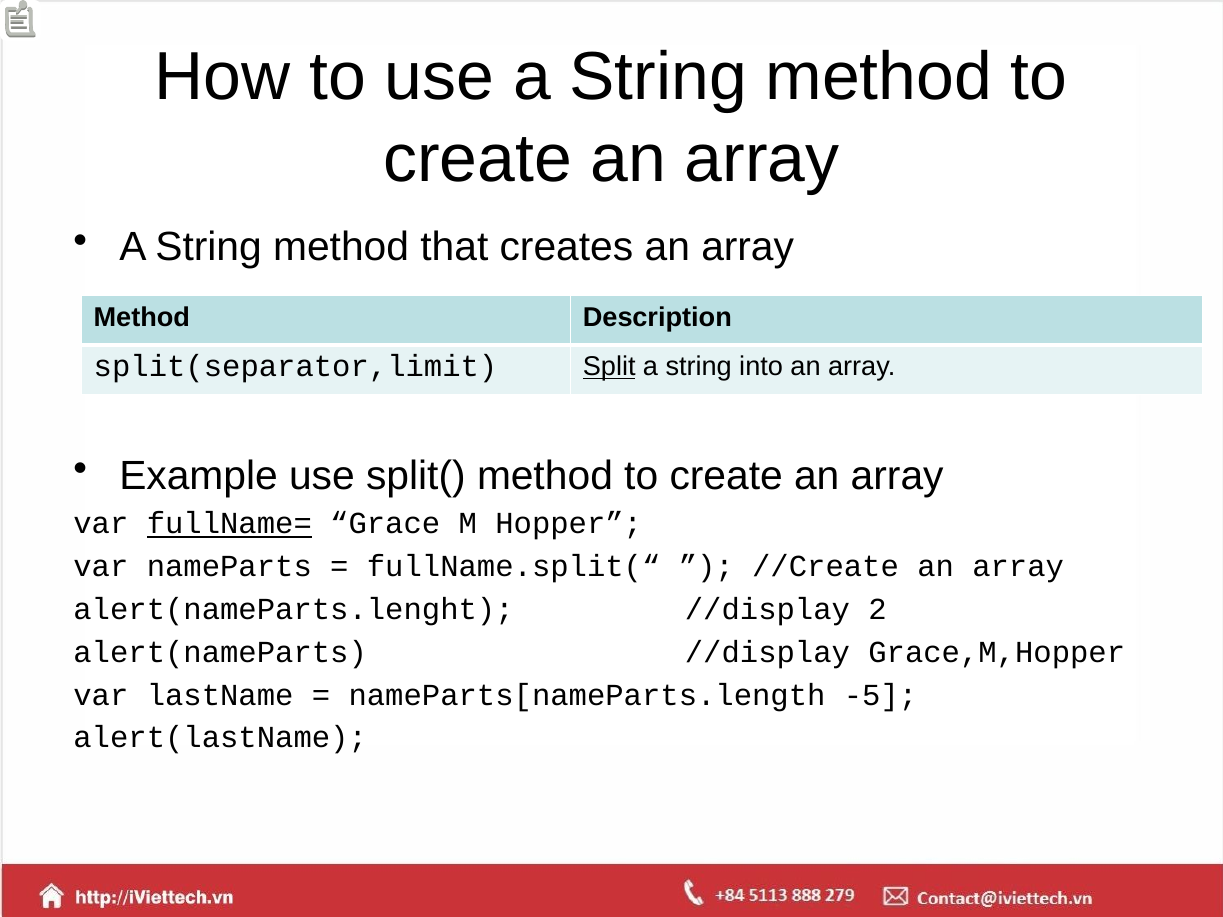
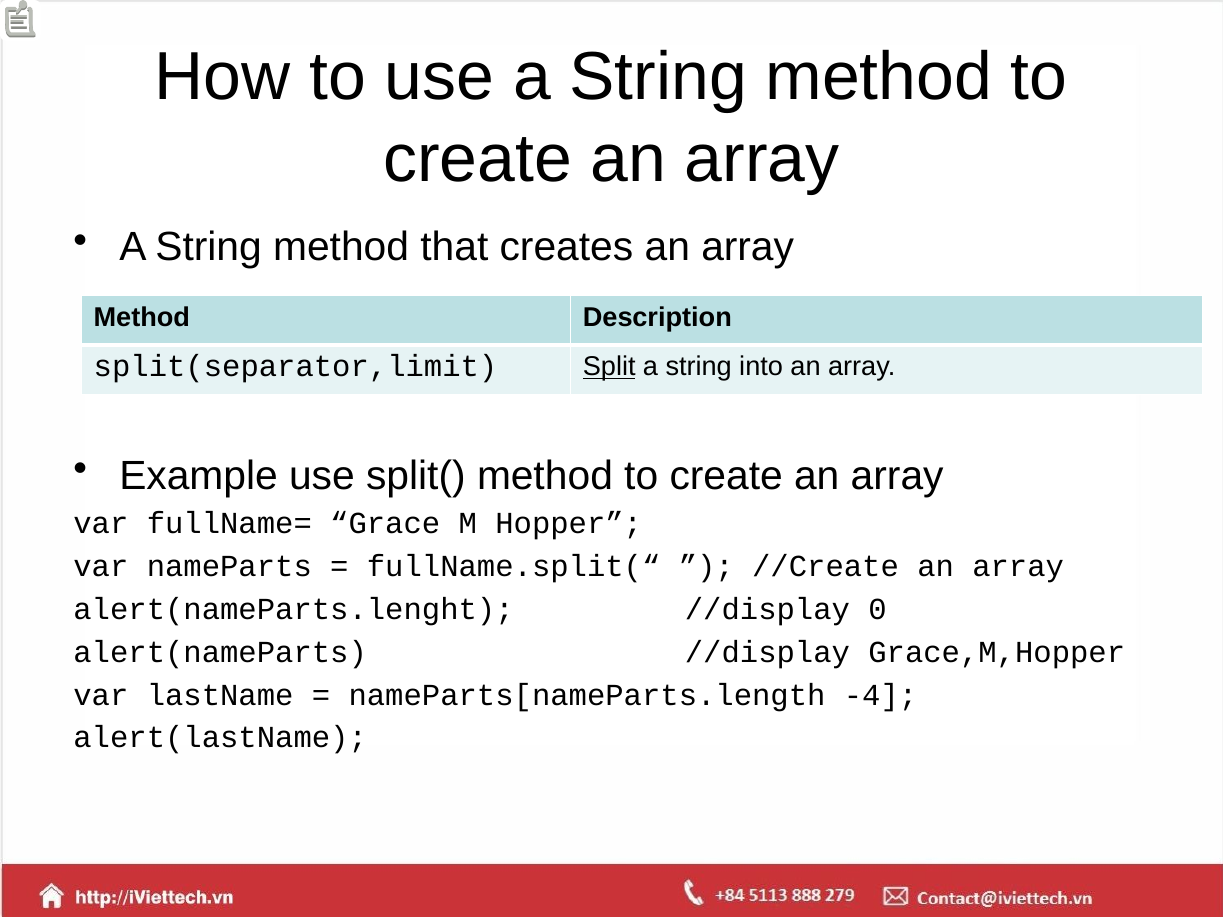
fullName= underline: present -> none (229, 524)
2: 2 -> 0 (878, 609)
-5: -5 -> -4 (881, 695)
